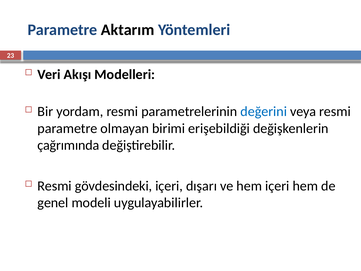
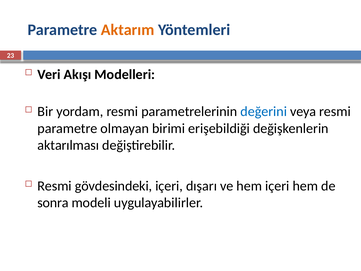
Aktarım colour: black -> orange (128, 30)
çağrımında: çağrımında -> aktarılması (68, 145)
genel: genel -> sonra (53, 203)
